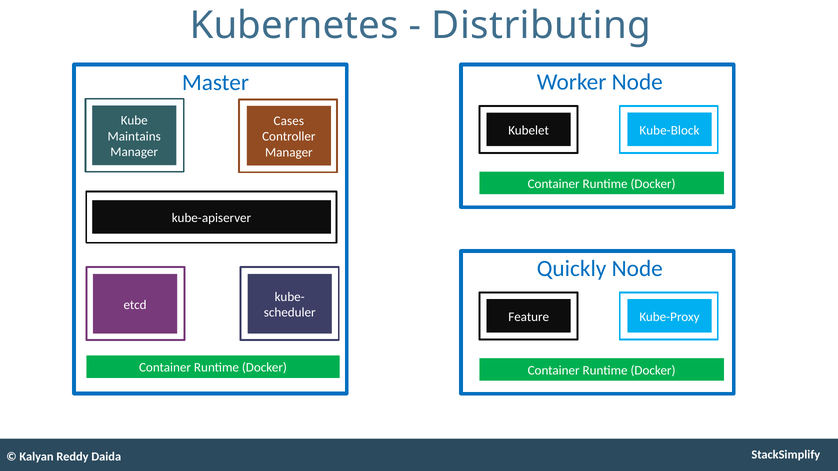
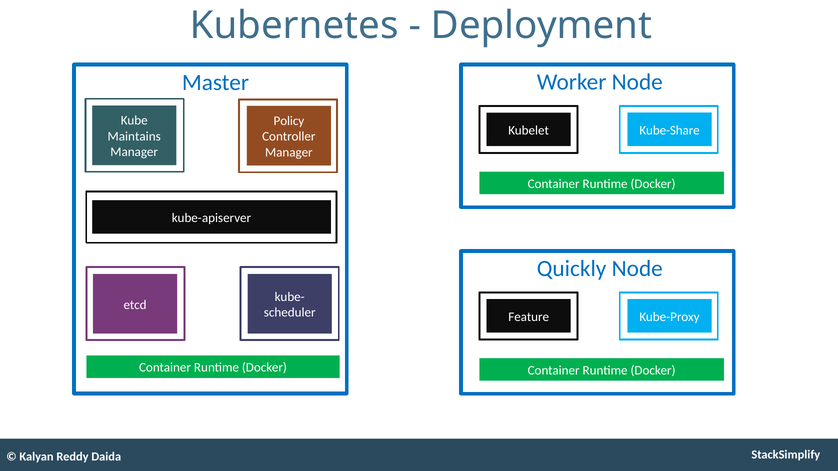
Distributing: Distributing -> Deployment (542, 25)
Cases: Cases -> Policy (289, 121)
Kube-Block: Kube-Block -> Kube-Share (670, 130)
